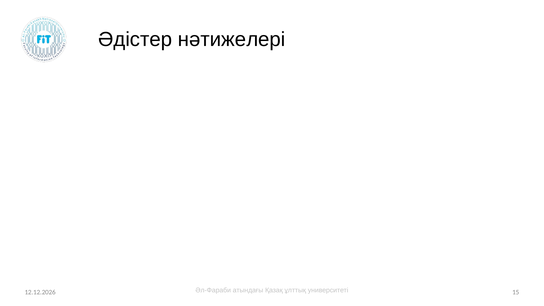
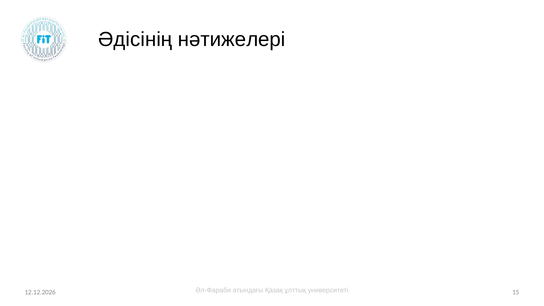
Әдістер: Әдістер -> Әдісінің (135, 39)
